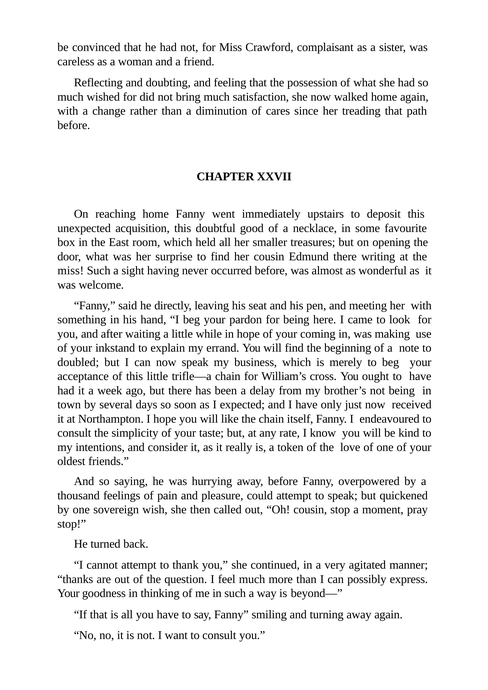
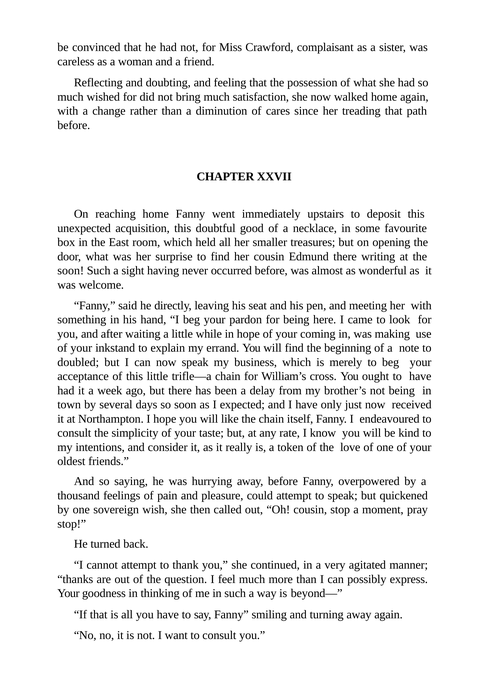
miss: miss -> soon (71, 271)
